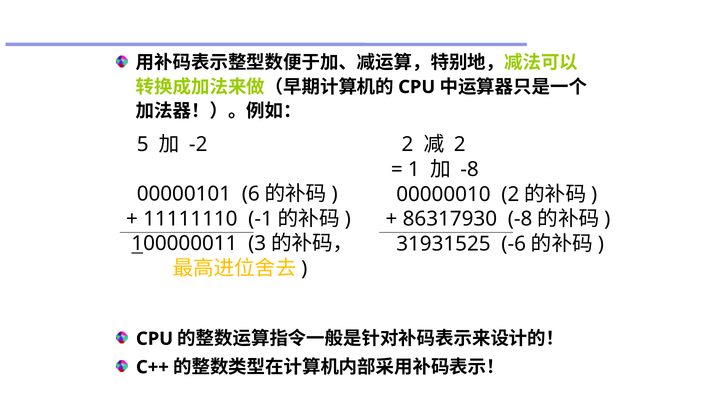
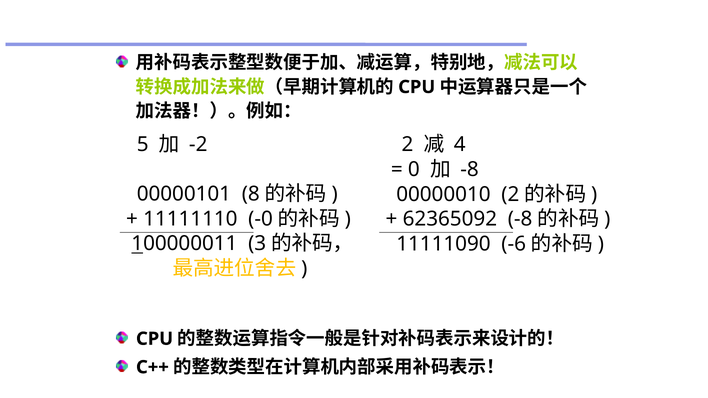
2: 2 -> 4 (460, 145)
1: 1 -> 0 (414, 170)
6: 6 -> 8 (251, 194)
-1: -1 -> -0 (261, 219)
86317930: 86317930 -> 62365092 (450, 219)
31931525: 31931525 -> 11111090 (443, 244)
